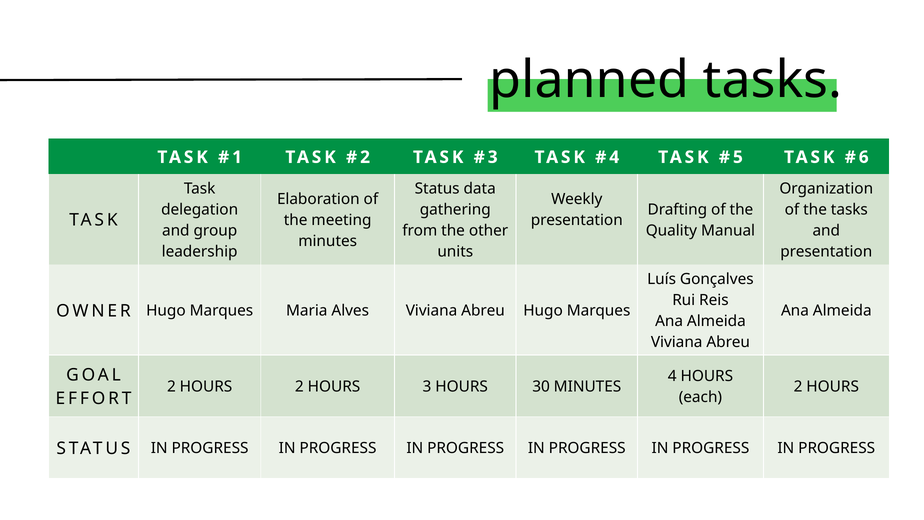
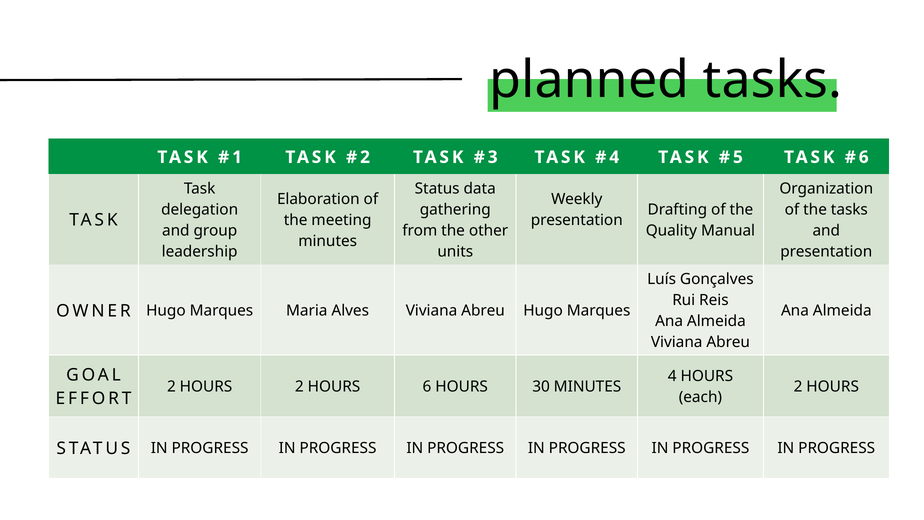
3: 3 -> 6 (427, 387)
